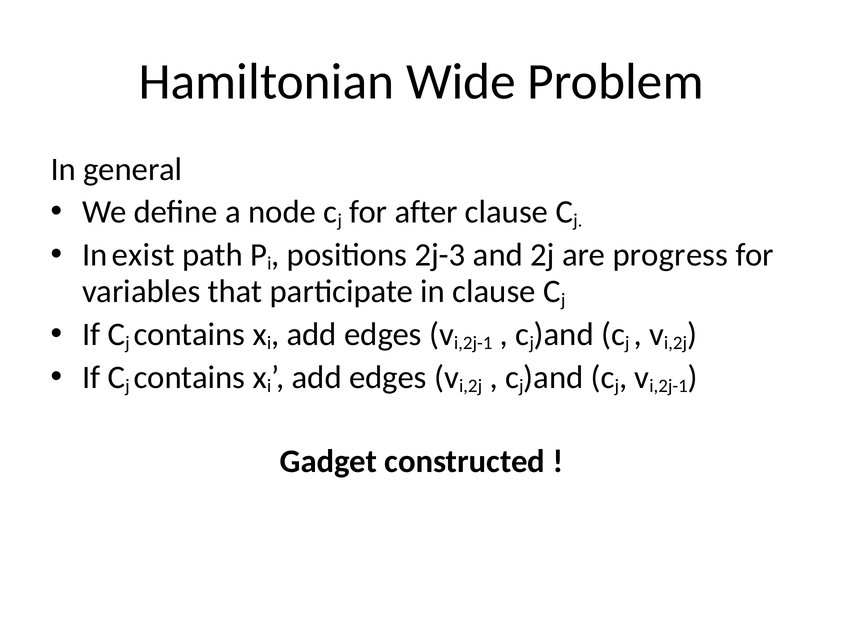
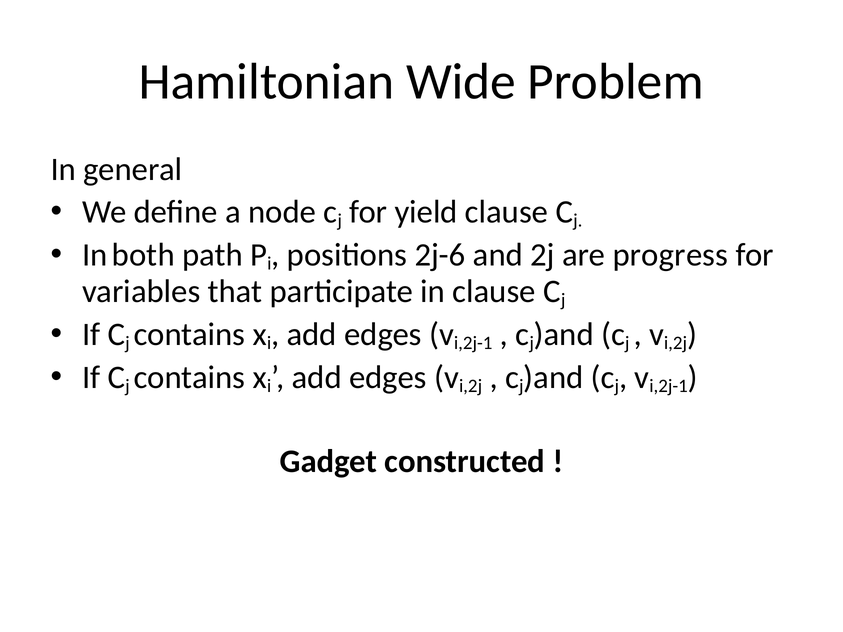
after: after -> yield (426, 212)
exist: exist -> both (143, 255)
2j-3: 2j-3 -> 2j-6 (440, 255)
